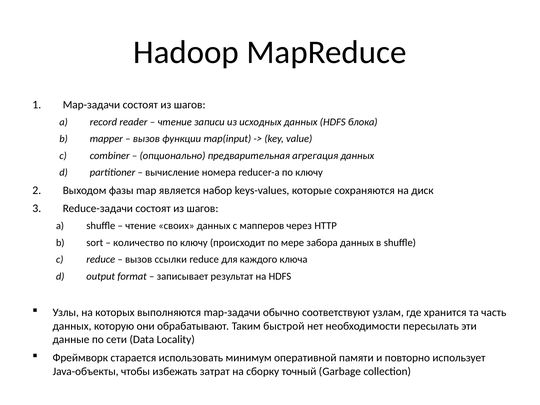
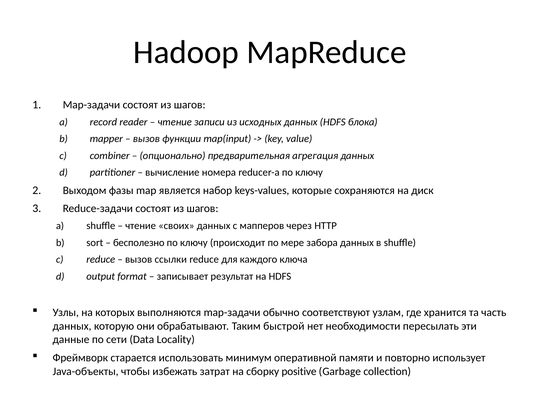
количество: количество -> бесполезно (139, 243)
точный: точный -> positive (299, 371)
